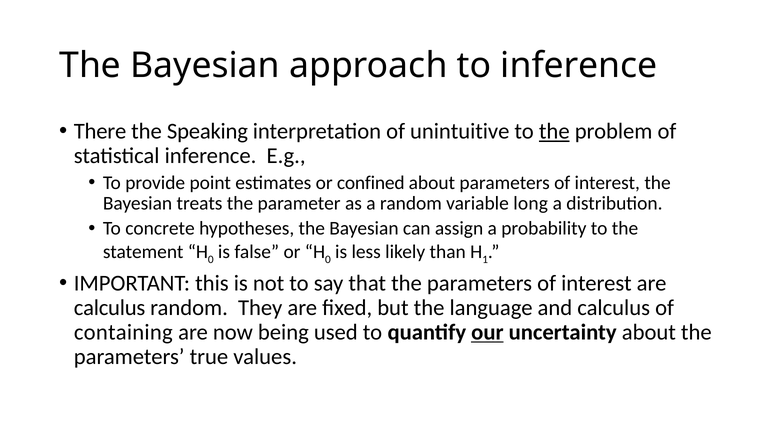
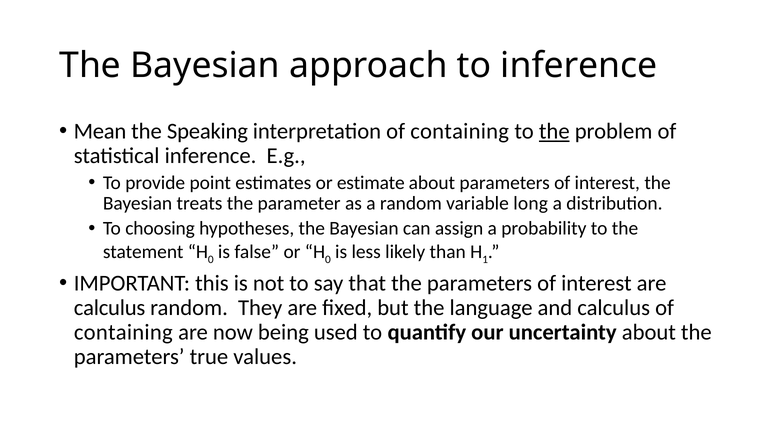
There: There -> Mean (100, 131)
interpretation of unintuitive: unintuitive -> containing (460, 131)
confined: confined -> estimate (371, 183)
concrete: concrete -> choosing (160, 229)
our underline: present -> none (487, 332)
